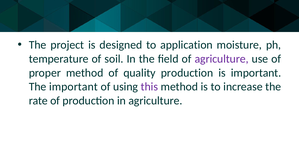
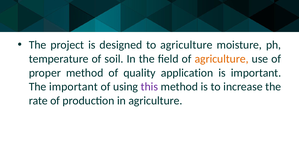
to application: application -> agriculture (186, 45)
agriculture colour: purple -> orange (222, 59)
quality production: production -> application (187, 73)
